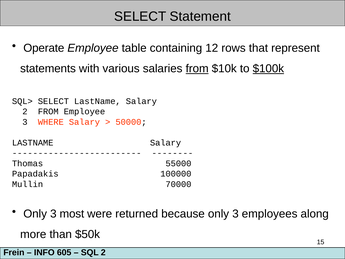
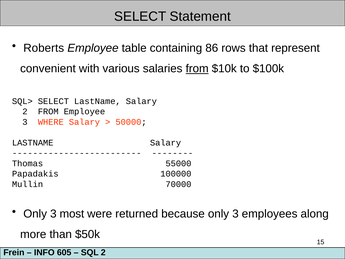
Operate: Operate -> Roberts (44, 48)
12: 12 -> 86 (212, 48)
statements: statements -> convenient (48, 69)
$100k underline: present -> none (268, 69)
